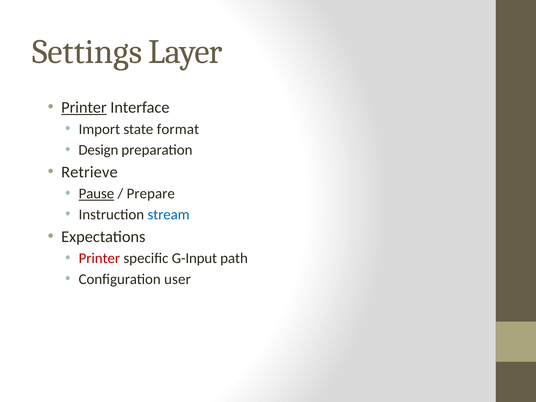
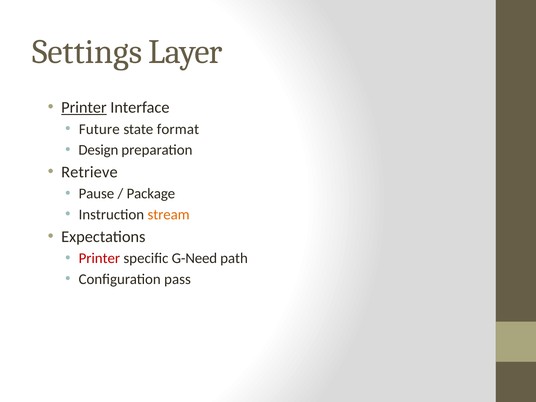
Import: Import -> Future (99, 129)
Pause underline: present -> none (96, 194)
Prepare: Prepare -> Package (151, 194)
stream colour: blue -> orange (169, 215)
G-Input: G-Input -> G-Need (194, 258)
user: user -> pass (178, 279)
